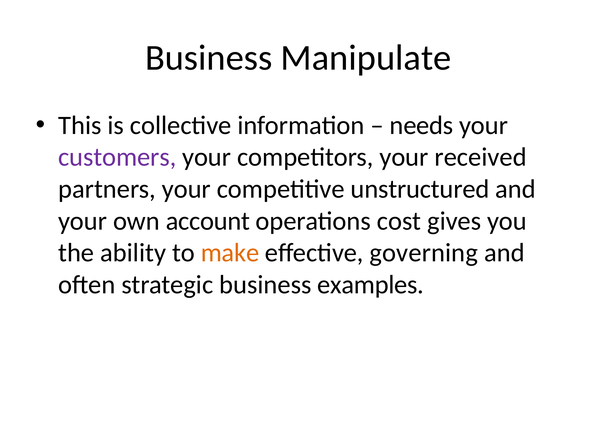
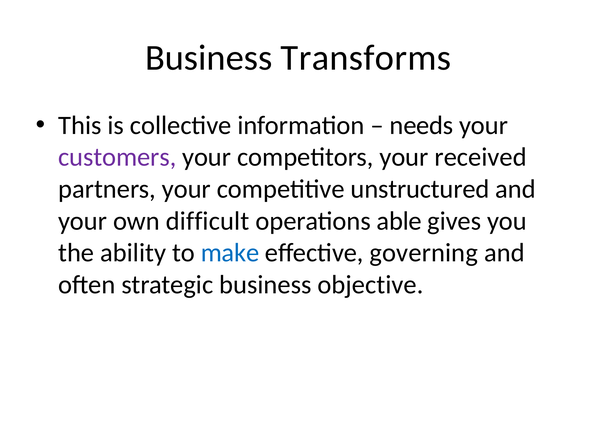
Manipulate: Manipulate -> Transforms (366, 58)
account: account -> difficult (208, 221)
cost: cost -> able (399, 221)
make colour: orange -> blue (230, 253)
examples: examples -> objective (370, 284)
